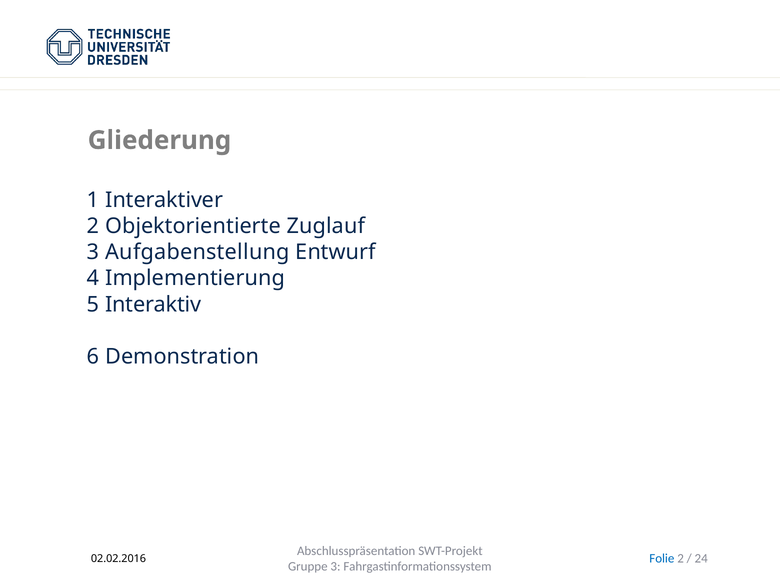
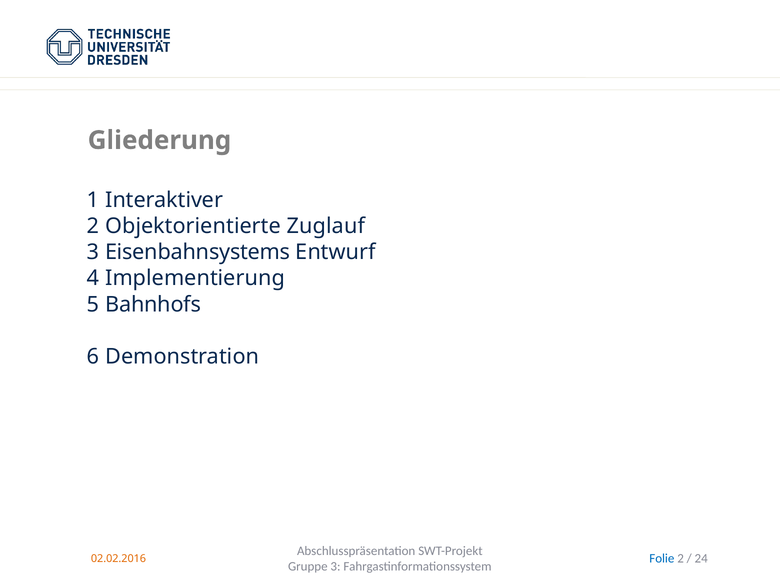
Aufgabenstellung: Aufgabenstellung -> Eisenbahnsystems (198, 252)
Interaktiv: Interaktiv -> Bahnhofs (153, 304)
02.02.2016 colour: black -> orange (119, 559)
